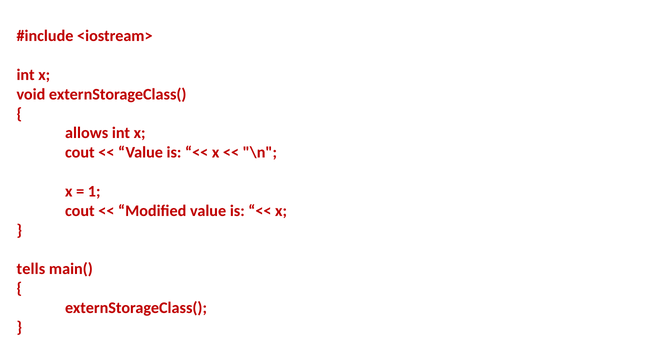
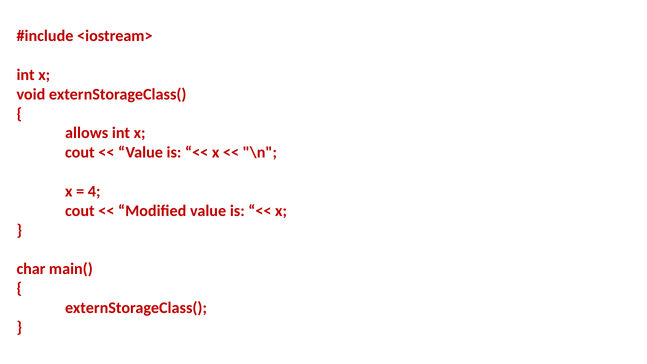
1: 1 -> 4 (94, 191)
tells: tells -> char (31, 269)
